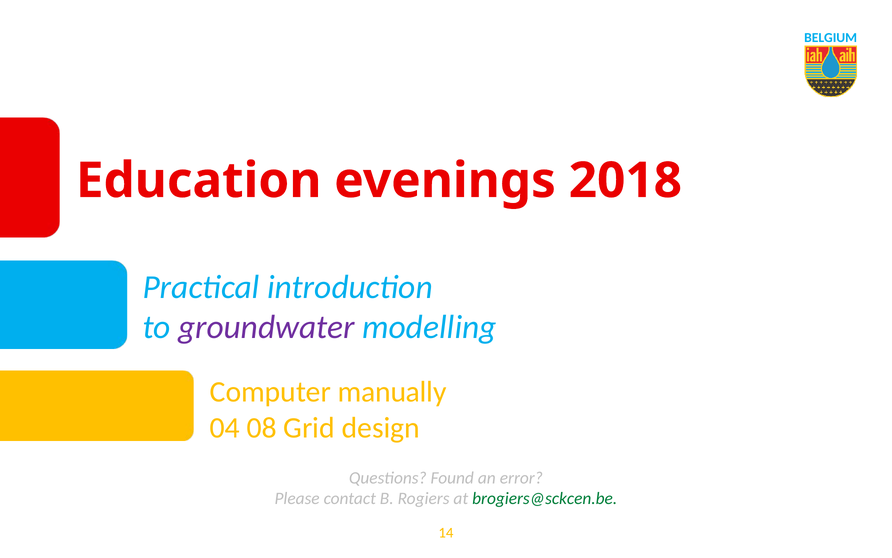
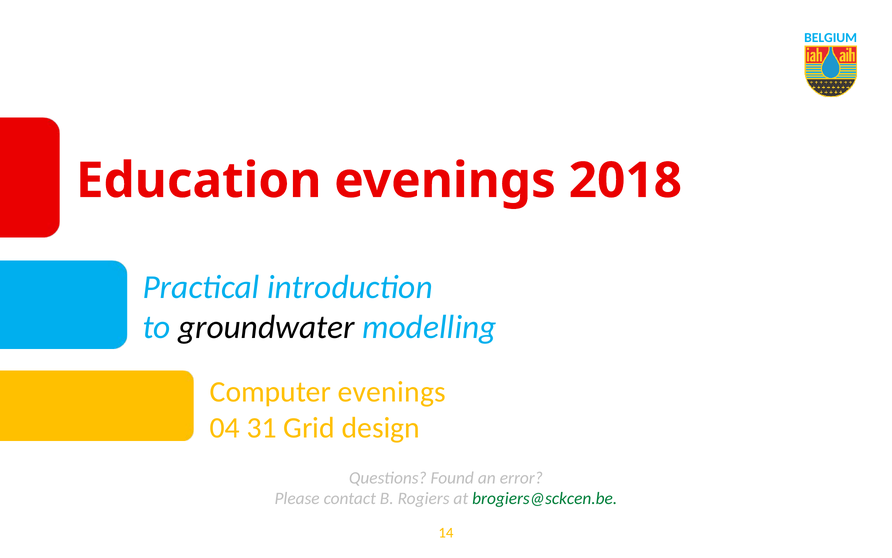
groundwater colour: purple -> black (266, 327)
Computer manually: manually -> evenings (392, 392)
08: 08 -> 31 (262, 427)
